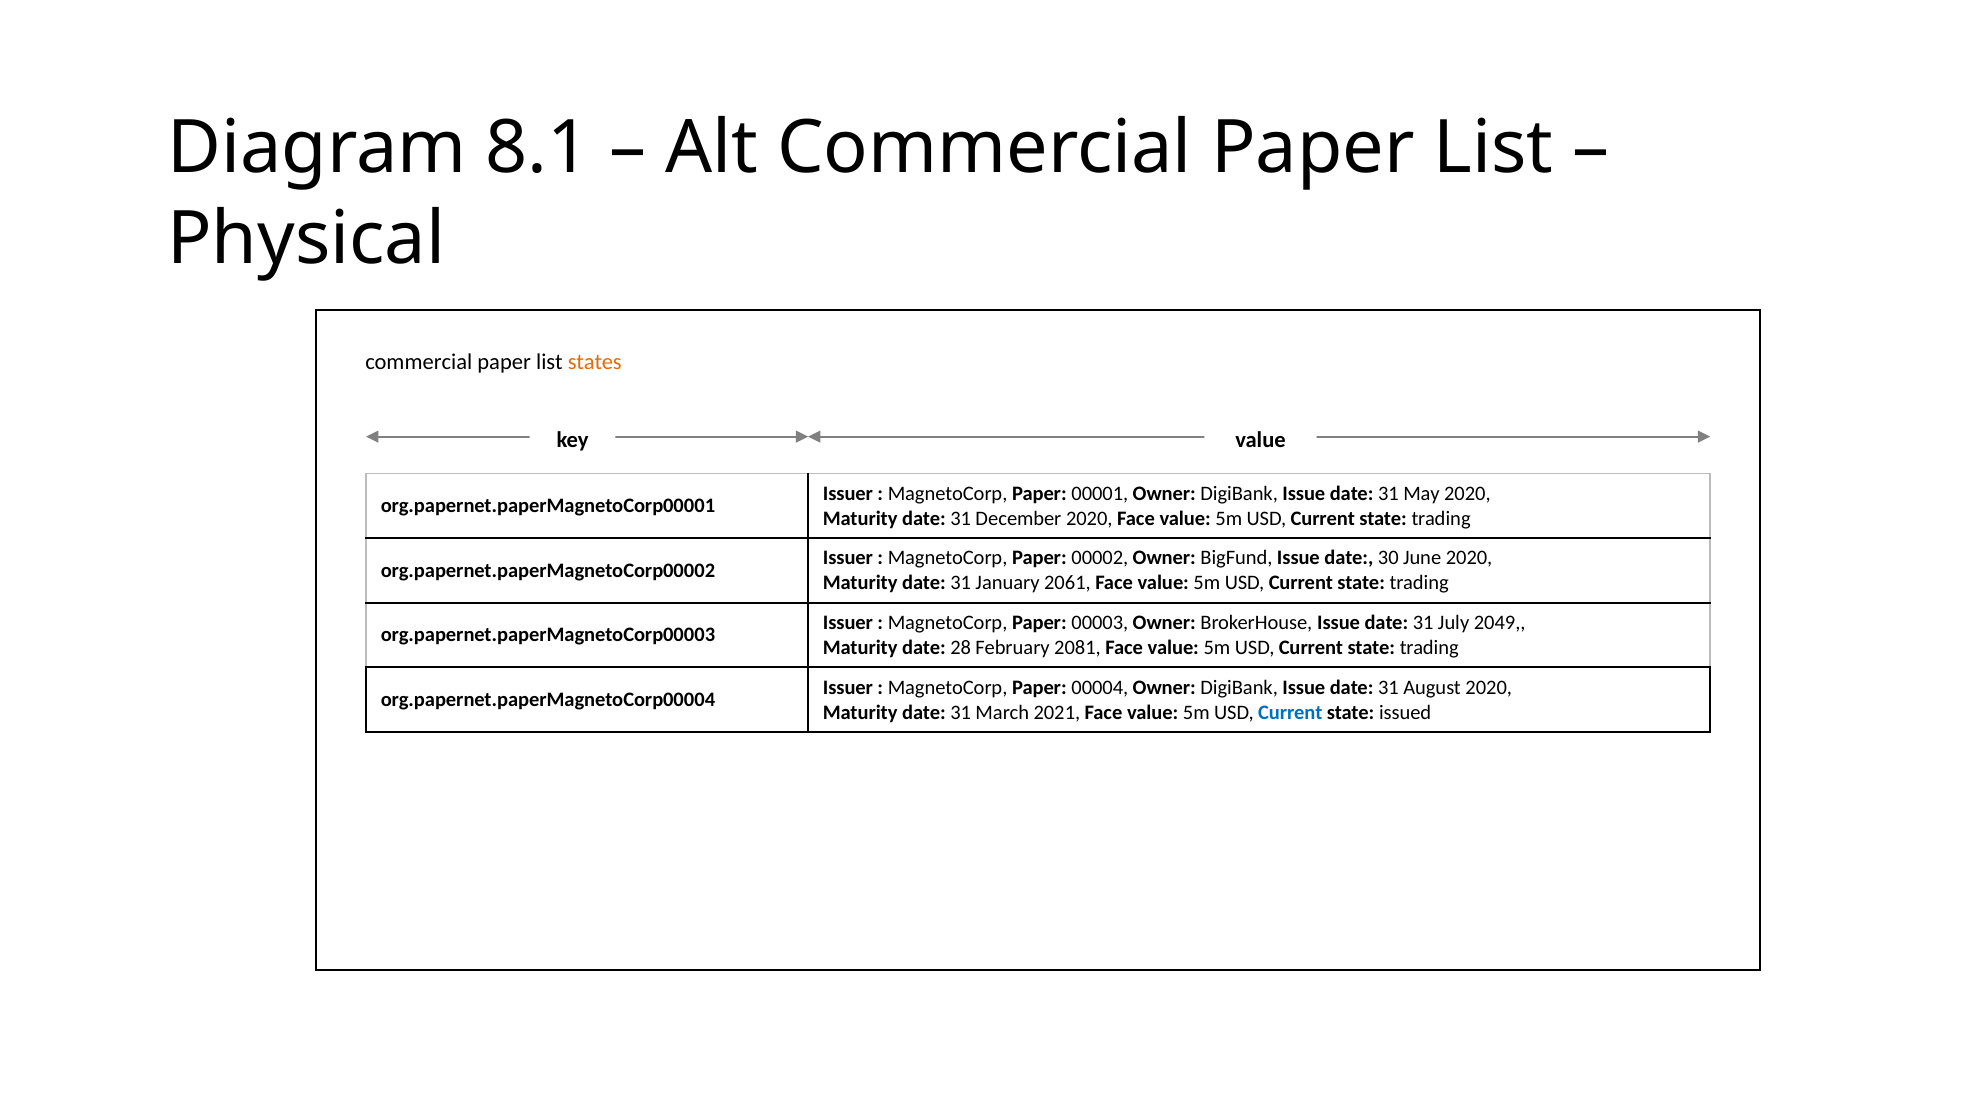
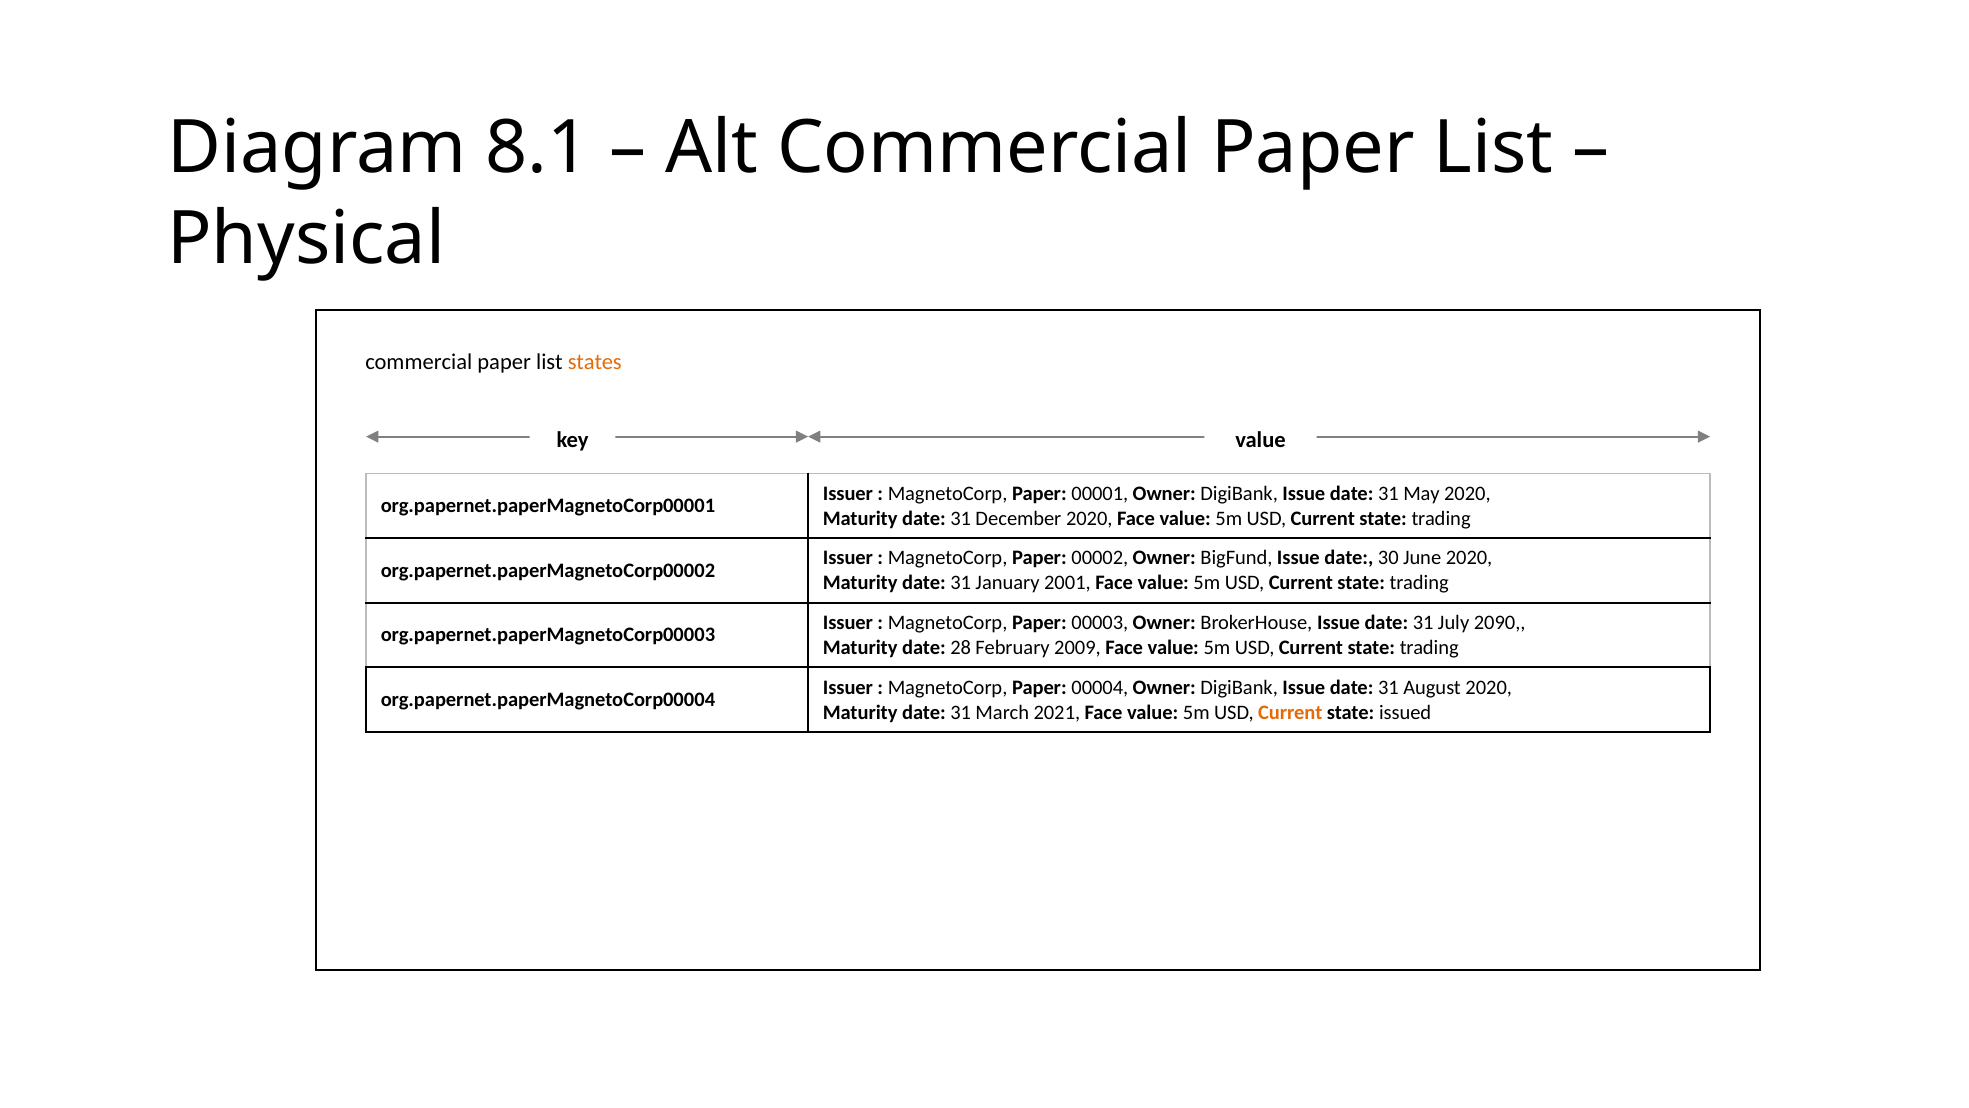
2061: 2061 -> 2001 (1067, 583)
2049: 2049 -> 2090 (1500, 622)
2081: 2081 -> 2009 (1077, 647)
Current colour: blue -> orange (1290, 712)
